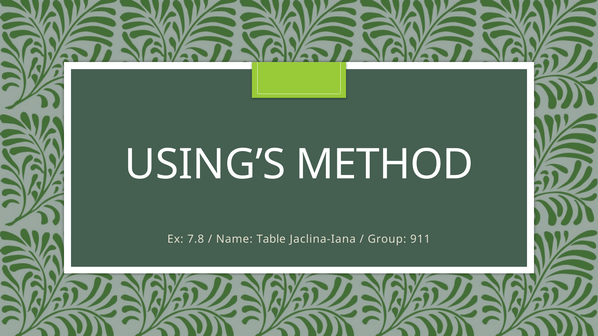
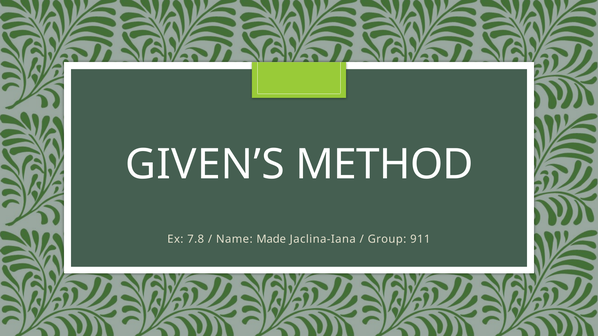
USING’S: USING’S -> GIVEN’S (205, 165)
Table: Table -> Made (271, 239)
